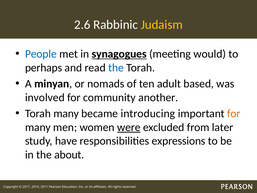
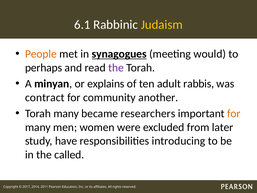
2.6: 2.6 -> 6.1 (82, 25)
People colour: blue -> orange (41, 54)
the colour: blue -> purple (116, 68)
nomads: nomads -> explains (106, 84)
based: based -> rabbis (199, 84)
involved: involved -> contract (45, 97)
introducing: introducing -> researchers (148, 113)
were underline: present -> none (129, 127)
expressions: expressions -> introducing (179, 141)
about: about -> called (69, 155)
